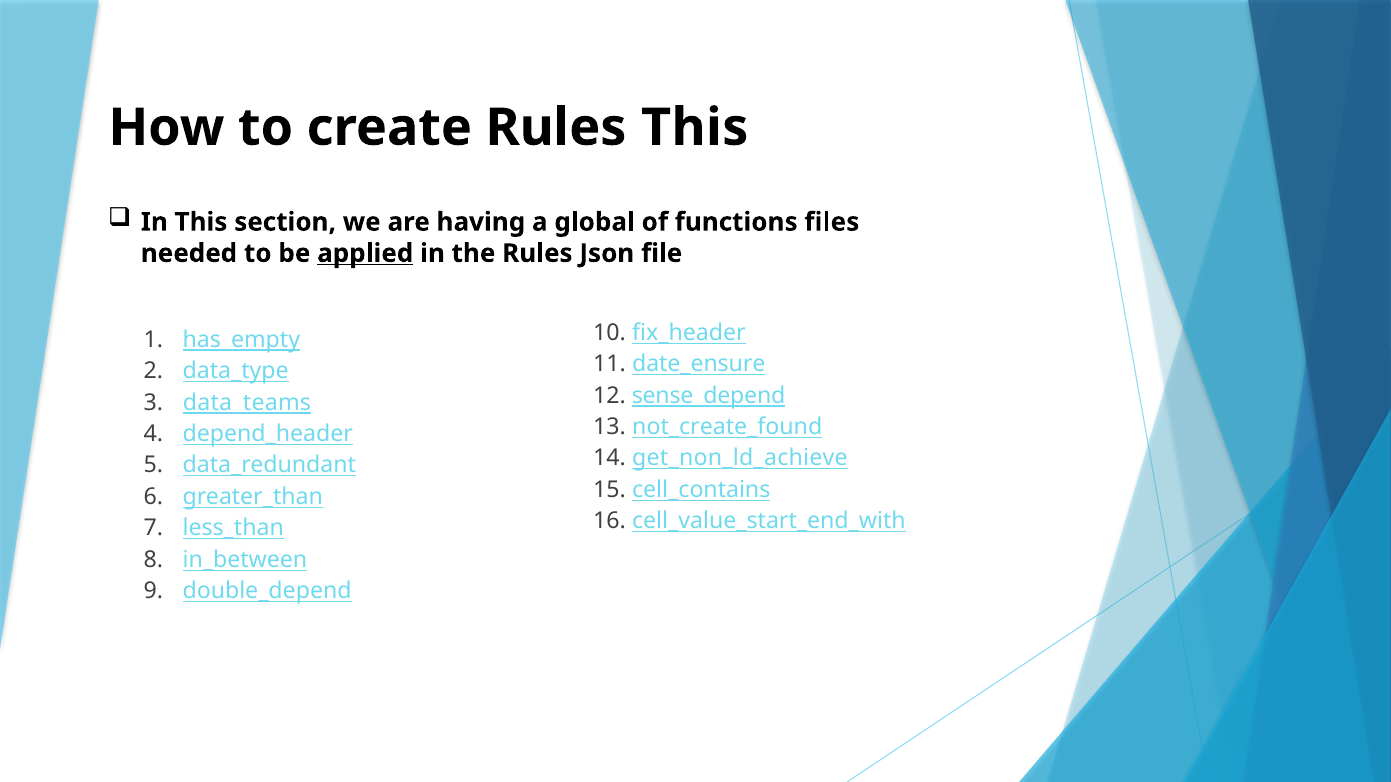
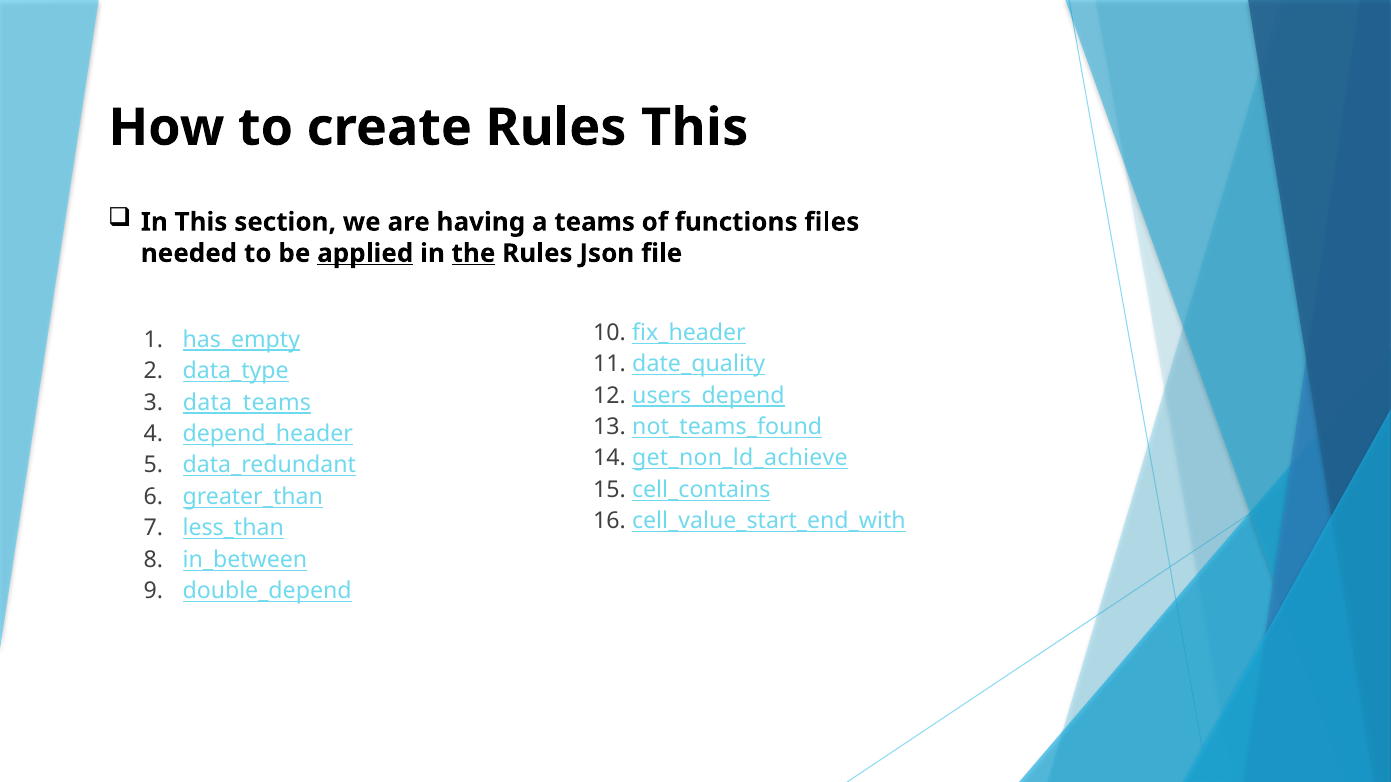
global: global -> teams (595, 222)
the underline: none -> present (473, 253)
date_ensure: date_ensure -> date_quality (699, 364)
sense_depend: sense_depend -> users_depend (708, 396)
not_create_found: not_create_found -> not_teams_found (727, 427)
